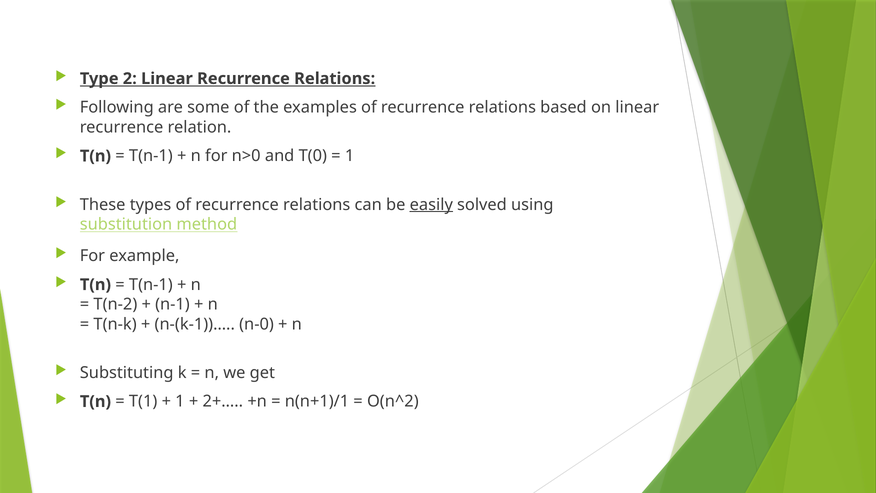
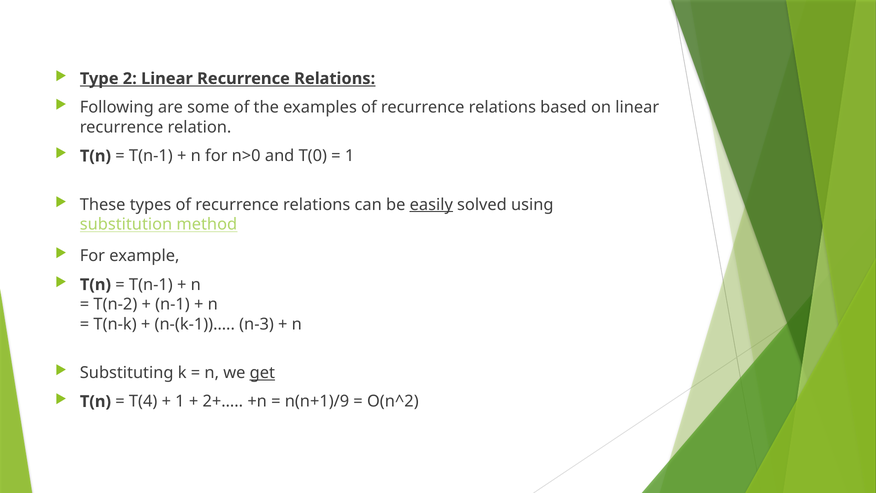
n-0: n-0 -> n-3 (257, 324)
get underline: none -> present (262, 373)
T(1: T(1 -> T(4 (143, 401)
n(n+1)/1: n(n+1)/1 -> n(n+1)/9 (317, 401)
